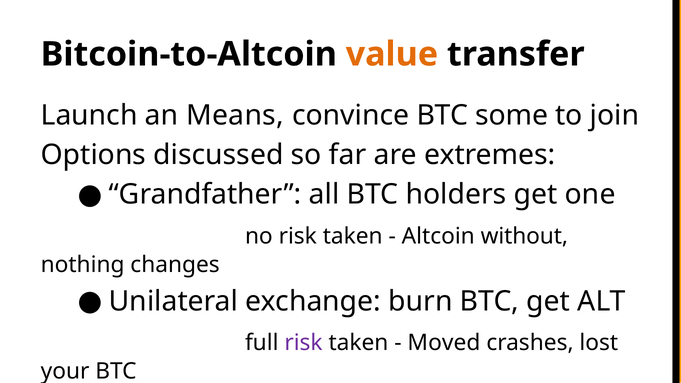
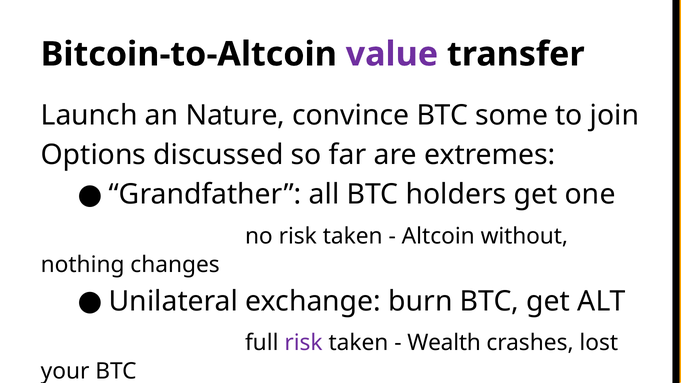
value colour: orange -> purple (392, 54)
Means: Means -> Nature (235, 115)
Moved: Moved -> Wealth (444, 343)
